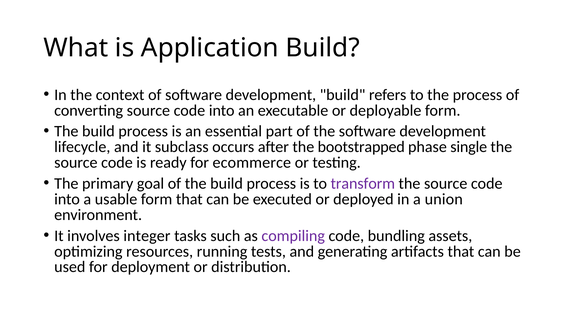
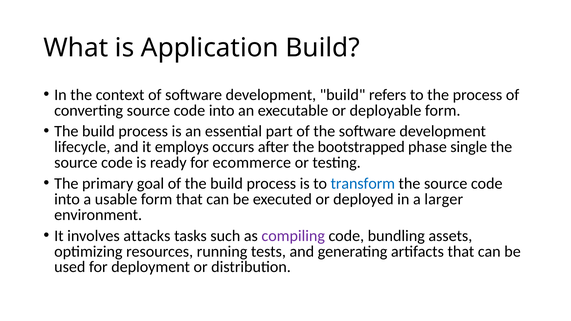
subclass: subclass -> employs (182, 147)
transform colour: purple -> blue (363, 184)
union: union -> larger (444, 199)
integer: integer -> attacks (147, 236)
